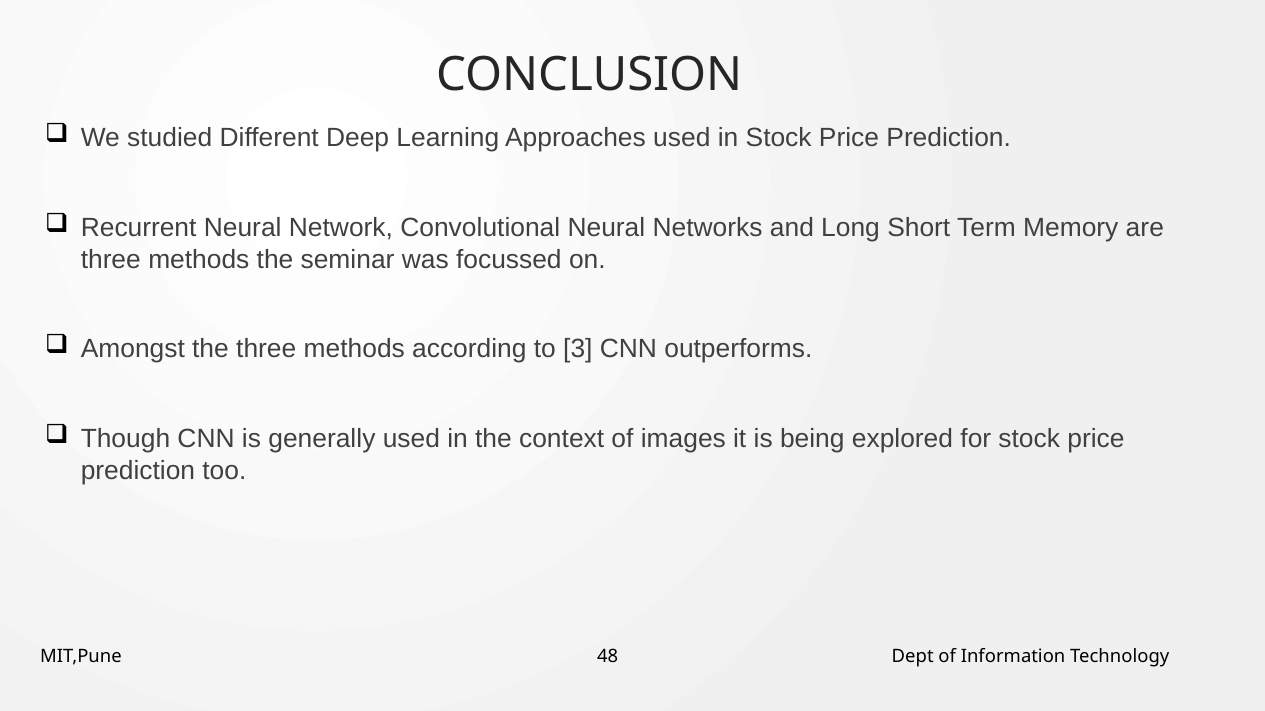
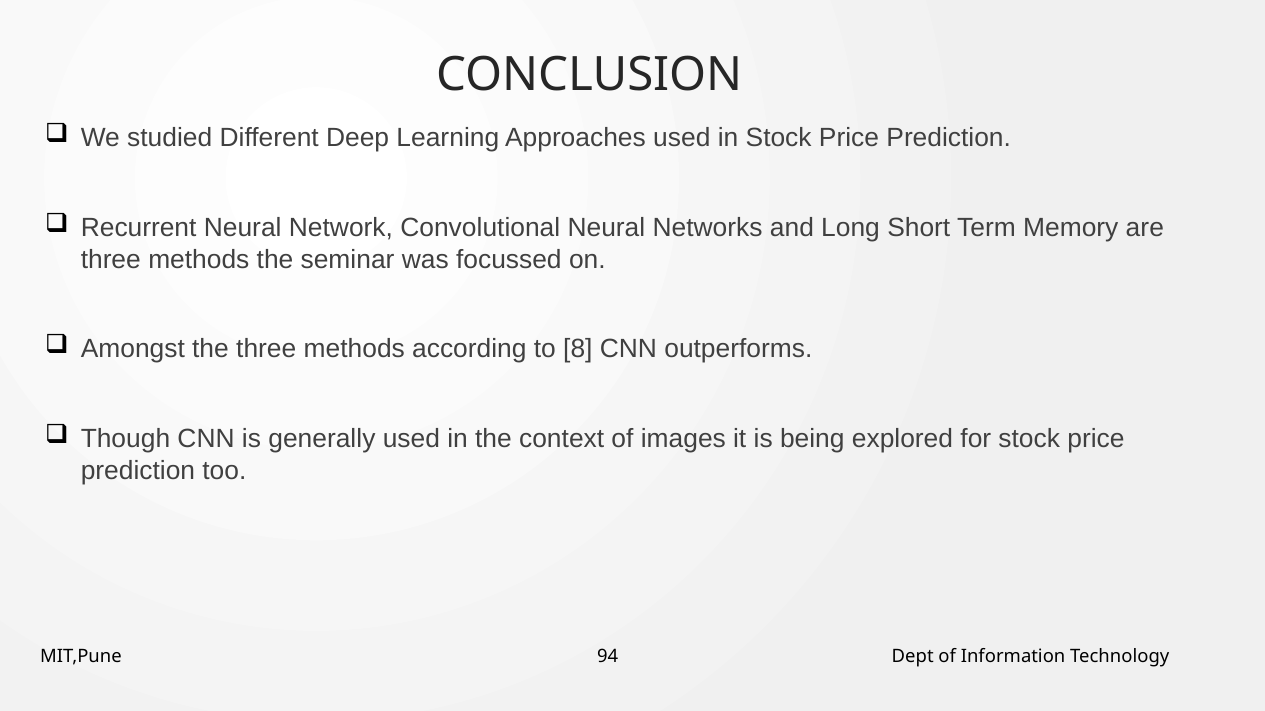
3: 3 -> 8 (578, 349)
48: 48 -> 94 (608, 657)
